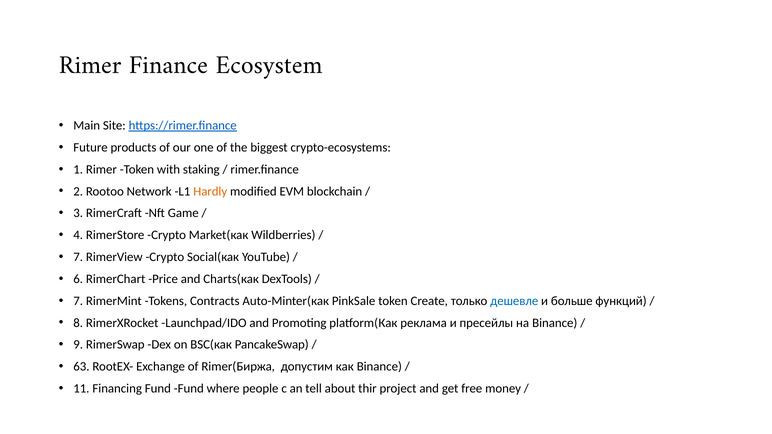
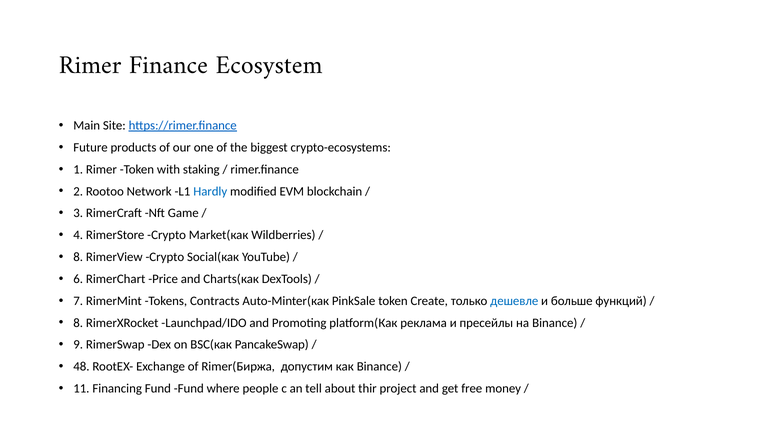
Hardly colour: orange -> blue (210, 191)
7: 7 -> 8 (78, 257)
63: 63 -> 48 (81, 367)
